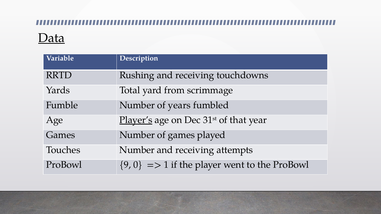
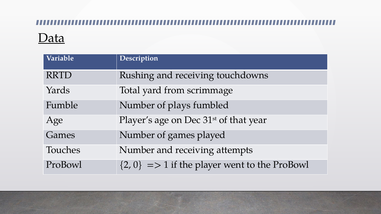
years: years -> plays (179, 105)
Player’s underline: present -> none (136, 120)
9: 9 -> 2 (125, 165)
